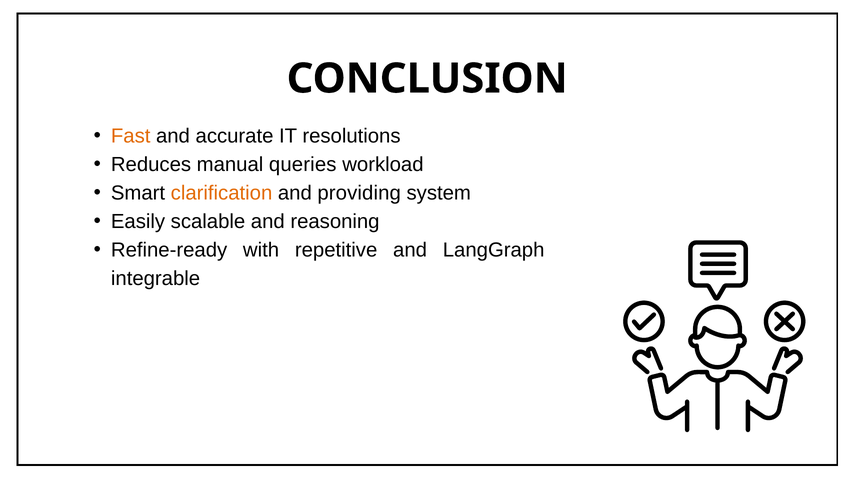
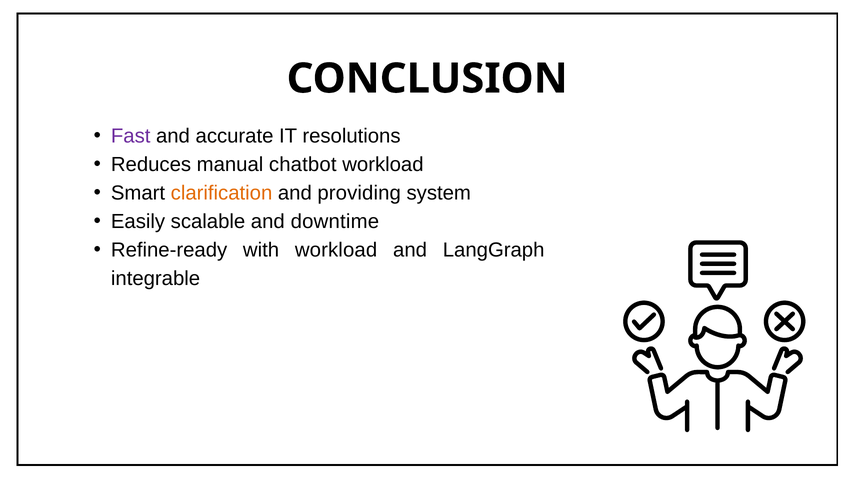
Fast colour: orange -> purple (131, 136)
queries: queries -> chatbot (303, 165)
reasoning: reasoning -> downtime (335, 222)
with repetitive: repetitive -> workload (336, 250)
